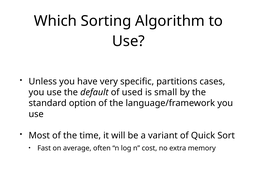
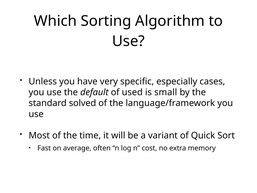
partitions: partitions -> especially (177, 81)
option: option -> solved (83, 103)
